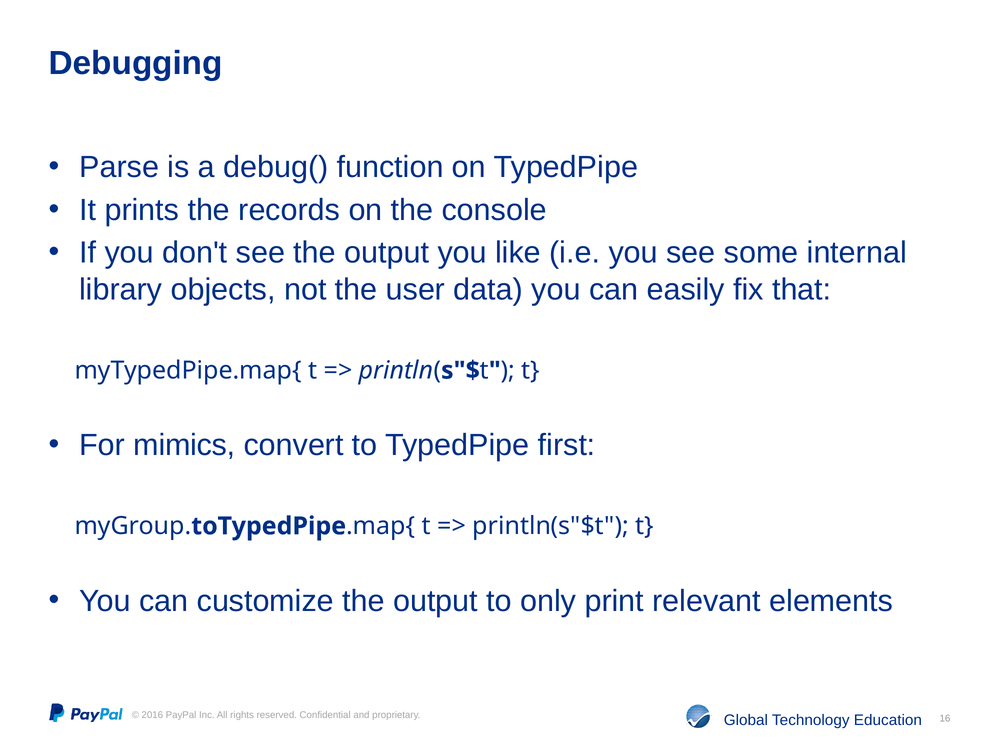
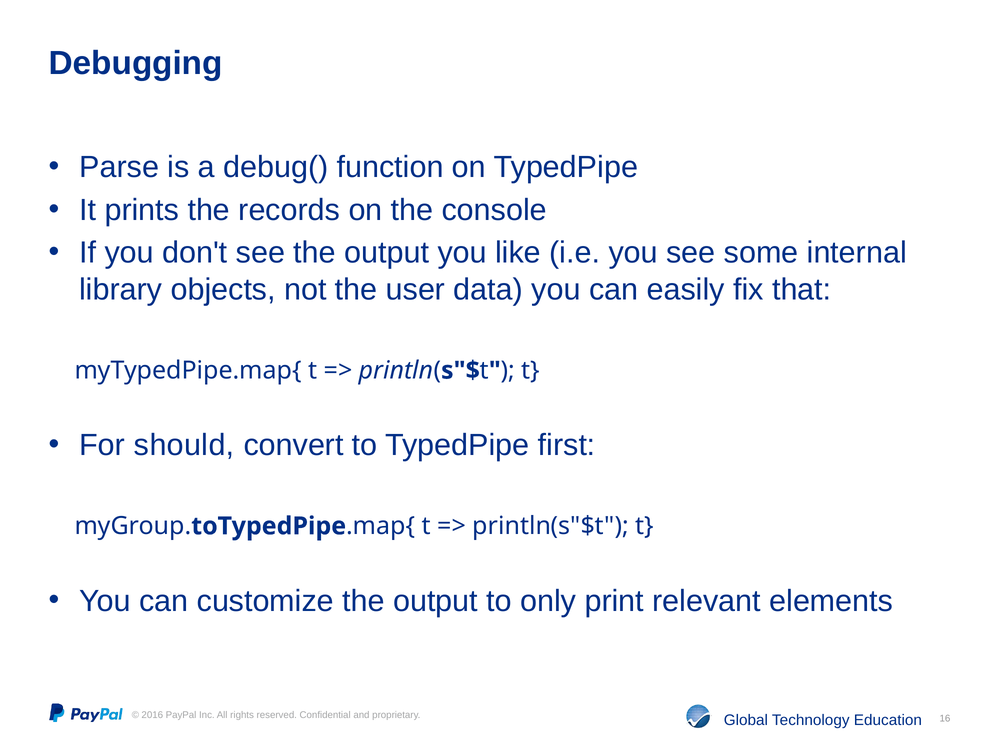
mimics: mimics -> should (184, 445)
